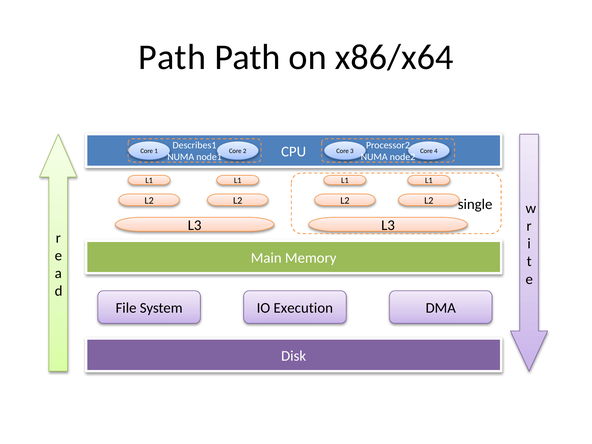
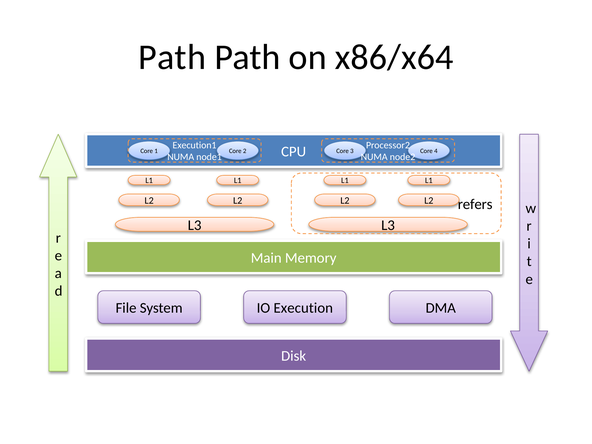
Describes1: Describes1 -> Execution1 (195, 145)
single: single -> refers (475, 204)
